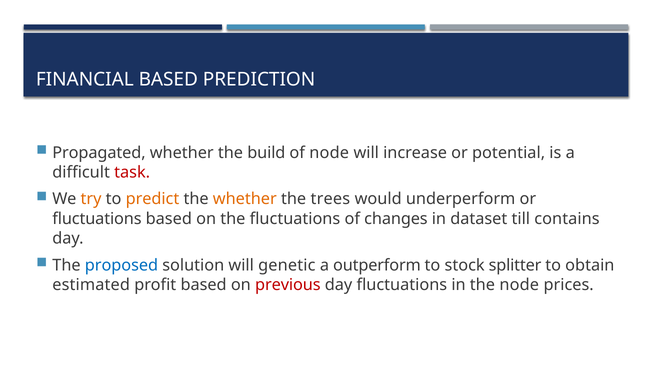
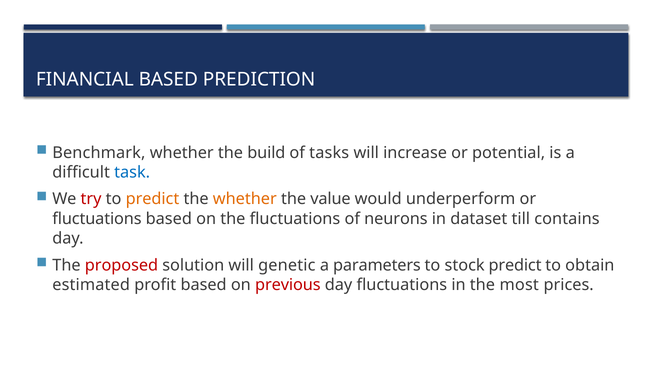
Propagated: Propagated -> Benchmark (99, 153)
of node: node -> tasks (329, 153)
task colour: red -> blue (132, 172)
try colour: orange -> red (91, 199)
trees: trees -> value (330, 199)
changes: changes -> neurons (396, 219)
proposed colour: blue -> red (121, 265)
outperform: outperform -> parameters (377, 265)
stock splitter: splitter -> predict (515, 265)
the node: node -> most (519, 285)
